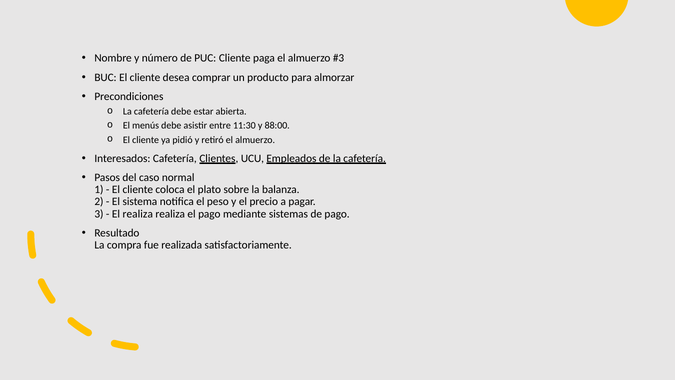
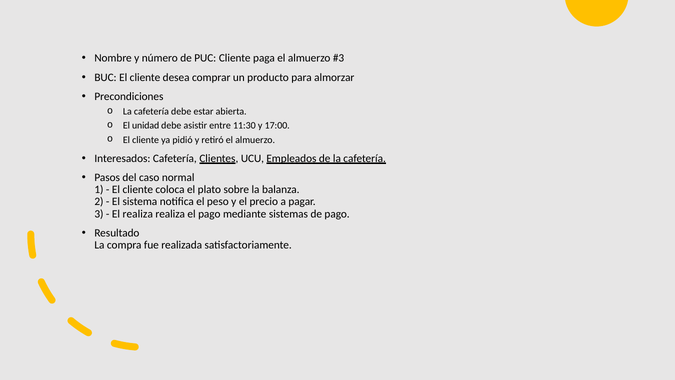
menús: menús -> unidad (146, 126)
88:00: 88:00 -> 17:00 (277, 126)
